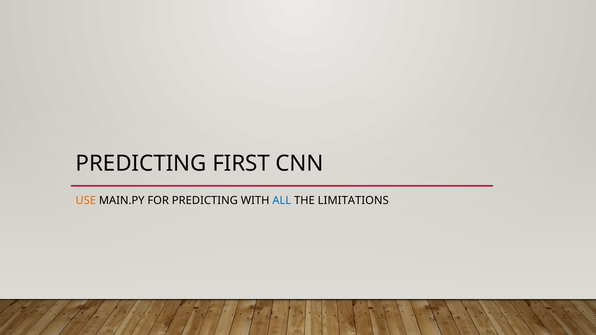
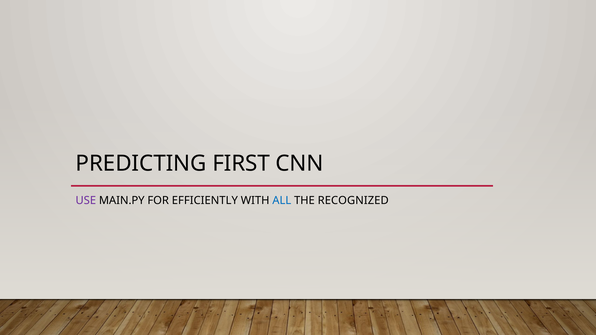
USE colour: orange -> purple (86, 201)
FOR PREDICTING: PREDICTING -> EFFICIENTLY (205, 201)
LIMITATIONS: LIMITATIONS -> RECOGNIZED (353, 201)
